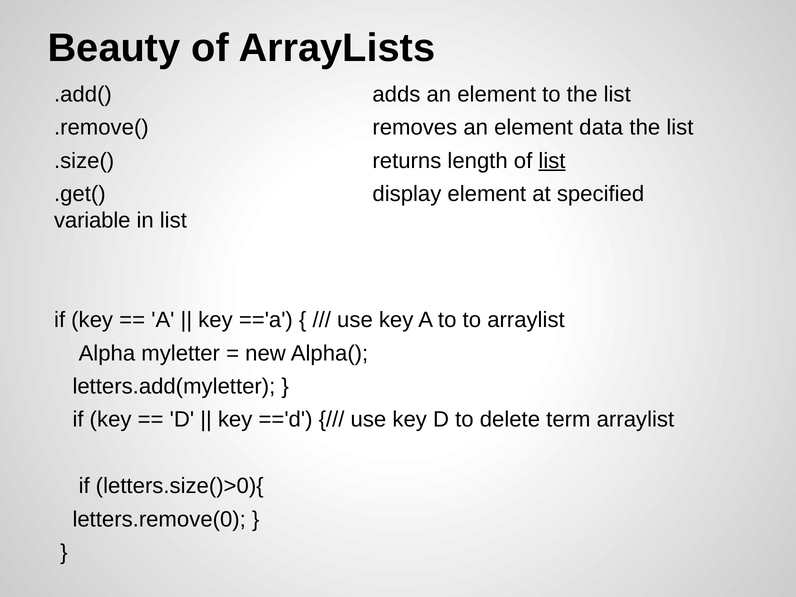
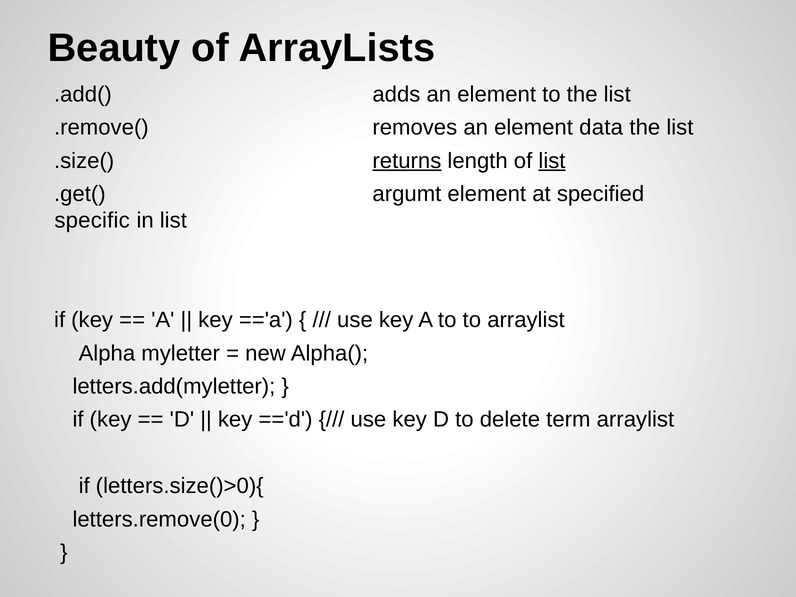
returns underline: none -> present (407, 161)
display: display -> argumt (407, 194)
variable: variable -> specific (92, 221)
